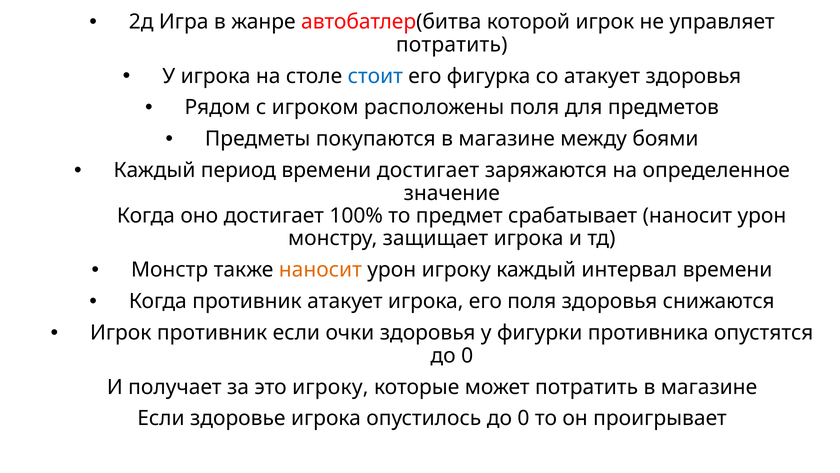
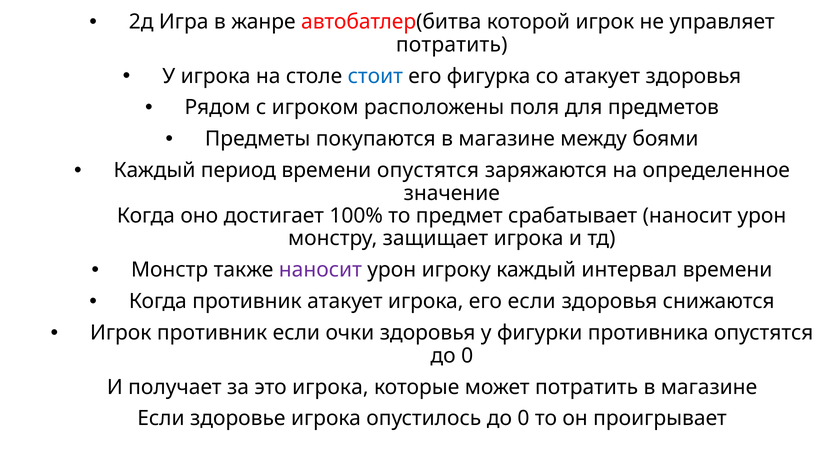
времени достигает: достигает -> опустятся (428, 170)
наносит colour: orange -> purple (320, 270)
его поля: поля -> если (532, 301)
это игроку: игроку -> игрока (330, 387)
